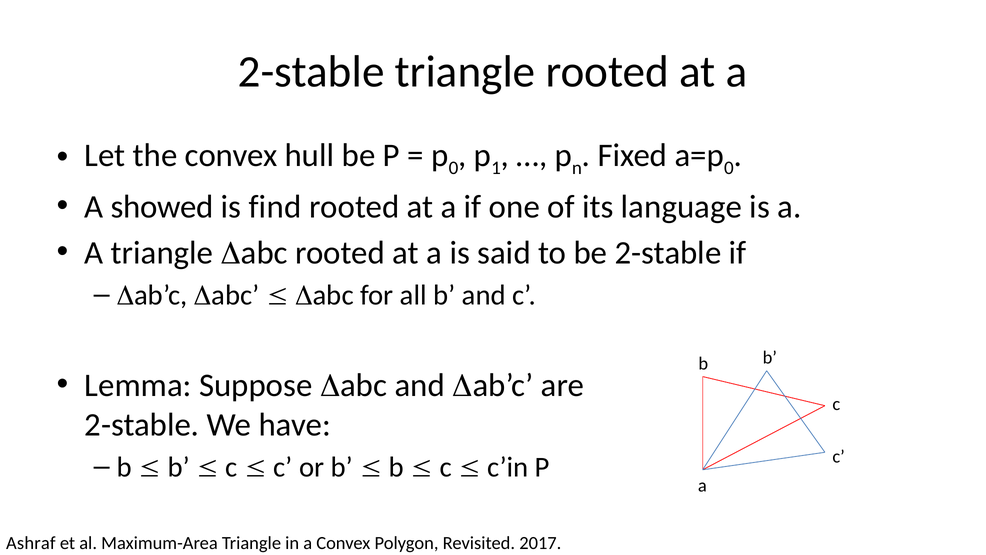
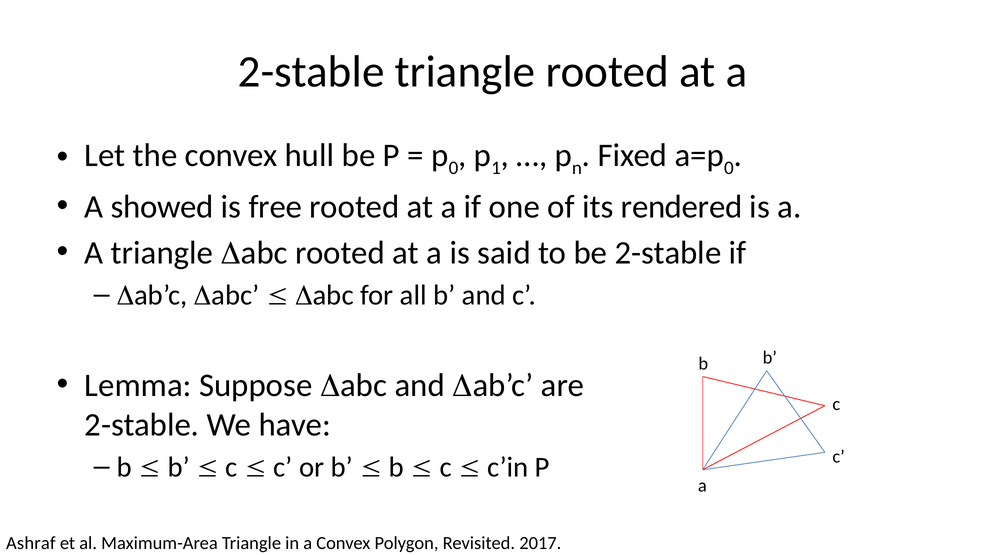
find: find -> free (275, 207)
language: language -> rendered (682, 207)
